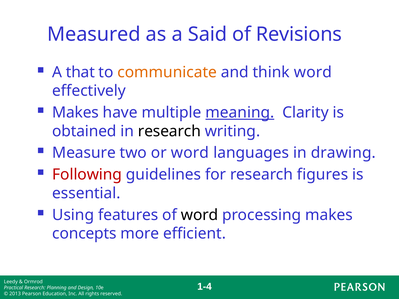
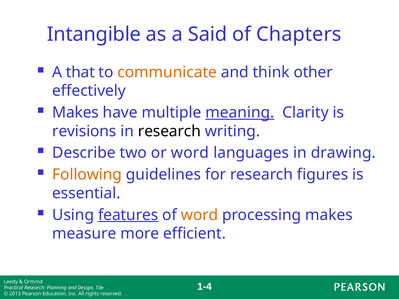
Measured: Measured -> Intangible (94, 34)
Revisions: Revisions -> Chapters (299, 34)
think word: word -> other (313, 72)
obtained: obtained -> revisions (84, 131)
Measure: Measure -> Describe (84, 153)
Following colour: red -> orange (87, 175)
features underline: none -> present (128, 215)
word colour: black -> orange (200, 215)
concepts: concepts -> measure (84, 234)
